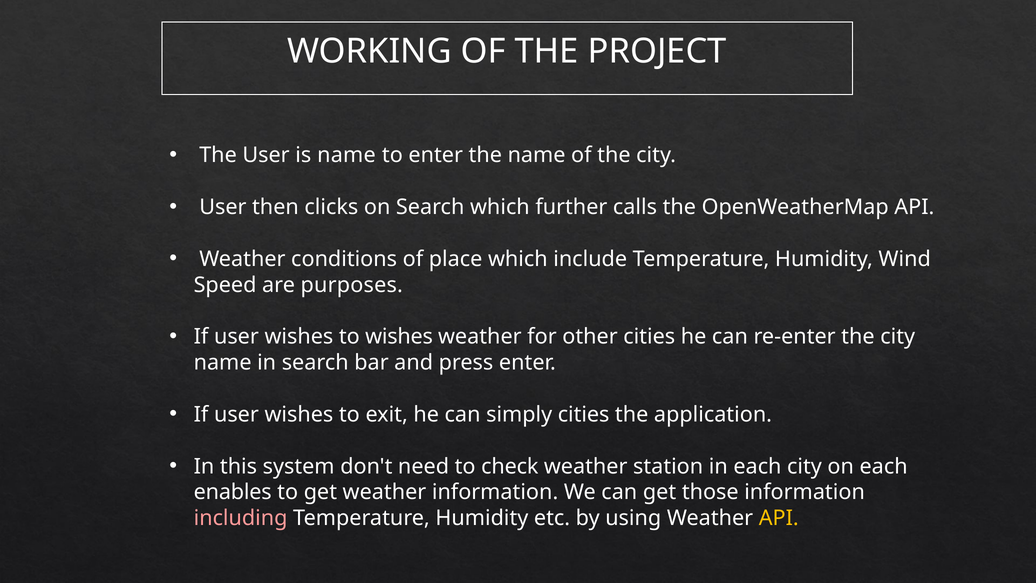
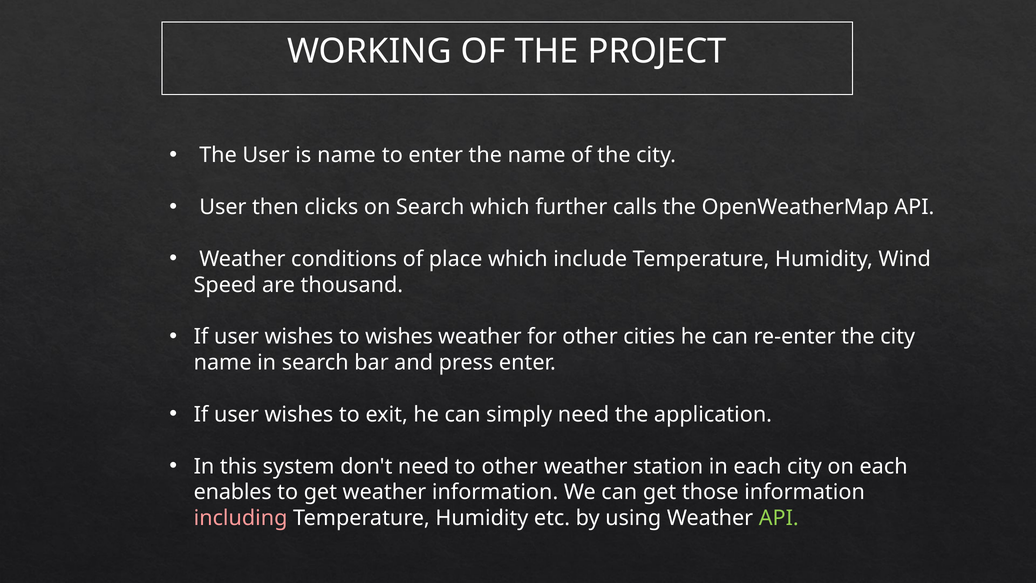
purposes: purposes -> thousand (352, 285)
simply cities: cities -> need (584, 414)
to check: check -> other (510, 466)
API colour: yellow -> light green (779, 518)
